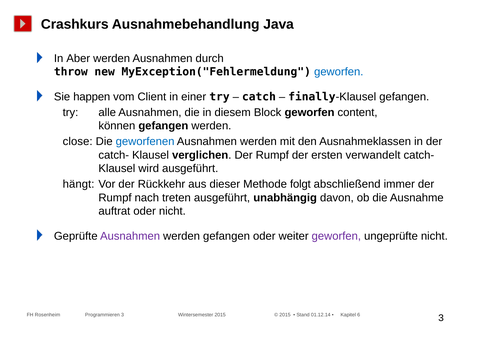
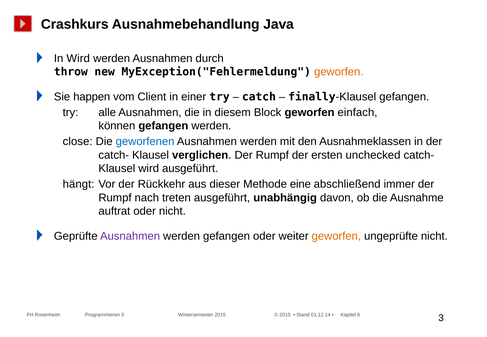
In Aber: Aber -> Wird (78, 59)
geworfen colour: blue -> orange (339, 72)
content: content -> einfach (358, 112)
verwandelt: verwandelt -> unchecked (373, 155)
folgt: folgt -> eine (300, 184)
geworfen colour: purple -> orange (336, 236)
